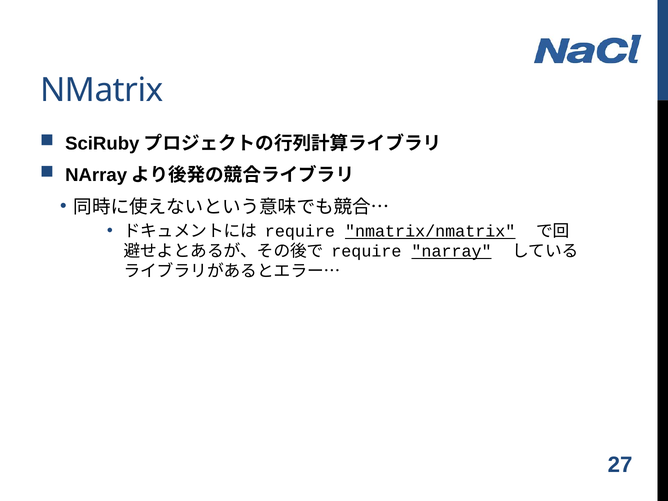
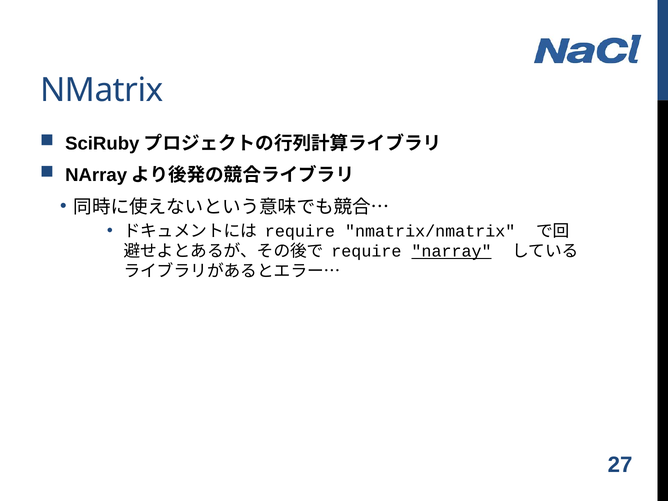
nmatrix/nmatrix underline: present -> none (430, 231)
